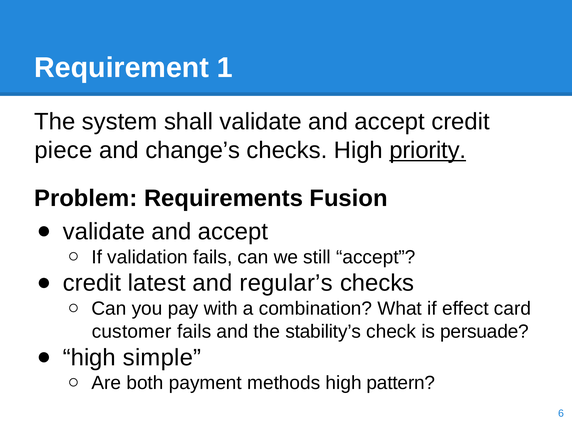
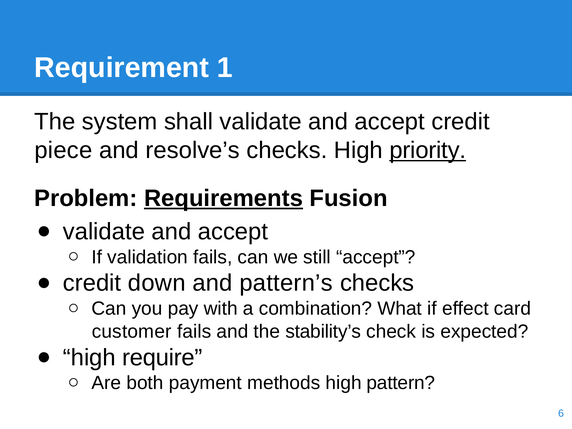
change’s: change’s -> resolve’s (193, 150)
Requirements underline: none -> present (223, 198)
latest: latest -> down (157, 283)
regular’s: regular’s -> pattern’s (286, 283)
persuade: persuade -> expected (484, 331)
simple: simple -> require (162, 357)
